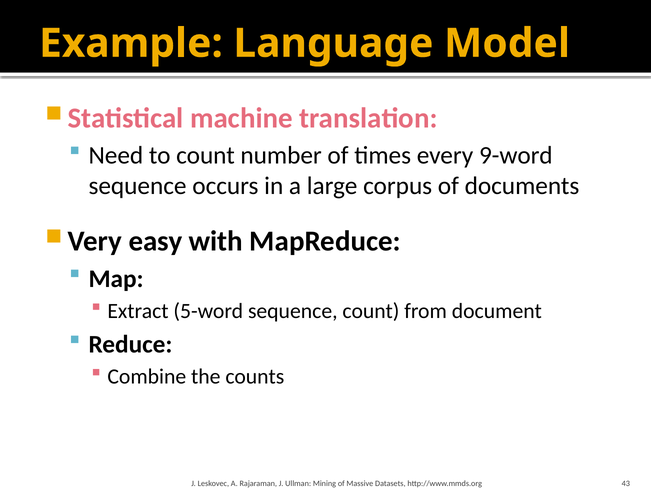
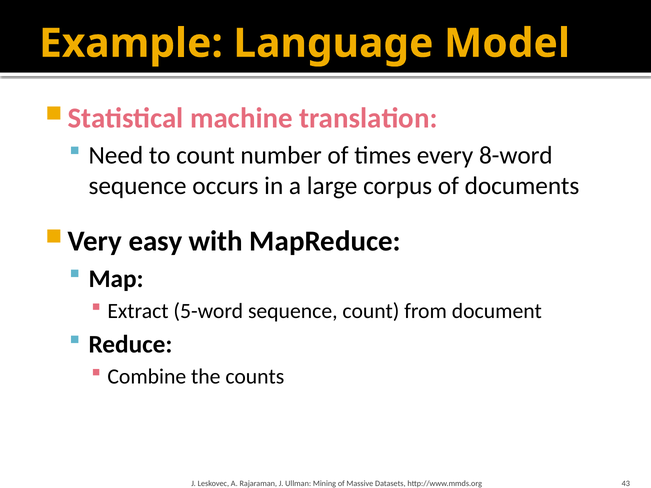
9-word: 9-word -> 8-word (516, 155)
